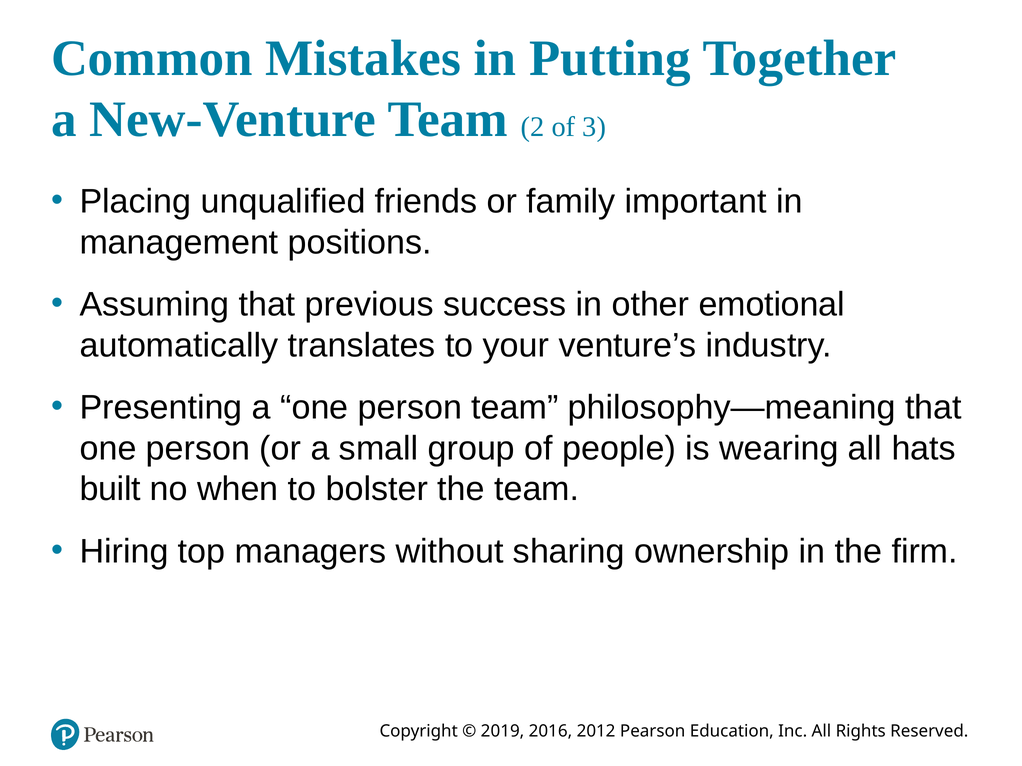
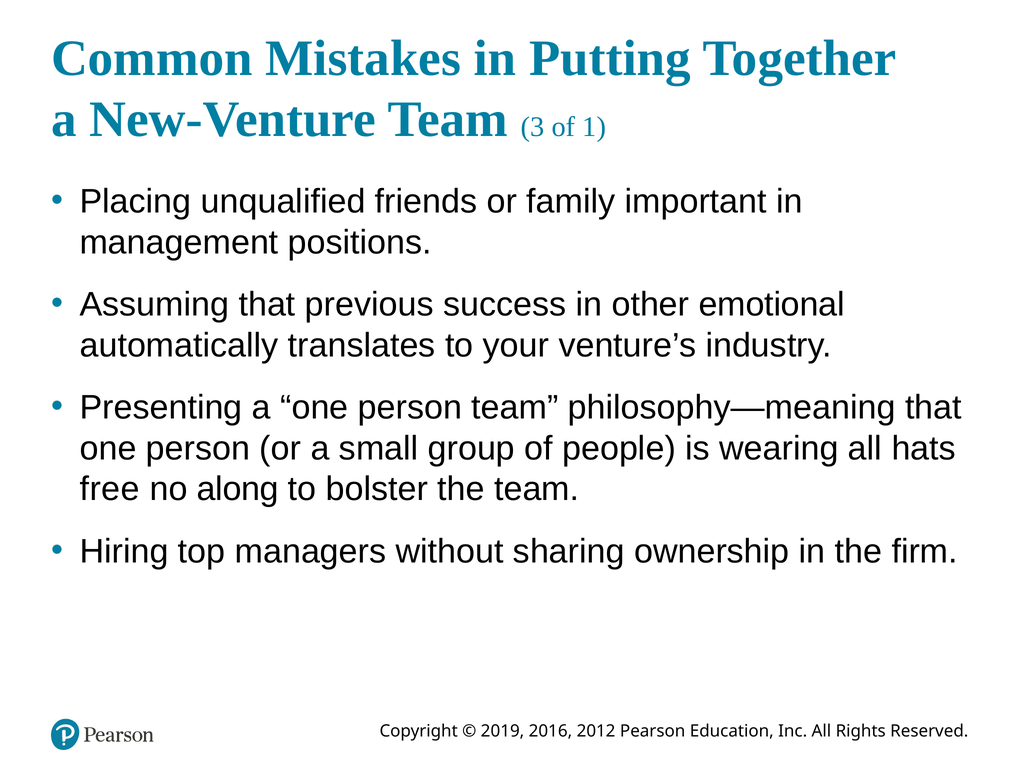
2: 2 -> 3 (533, 127)
3: 3 -> 1 (594, 127)
built: built -> free (110, 490)
when: when -> along (238, 490)
